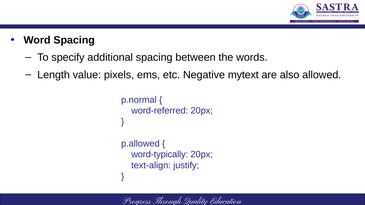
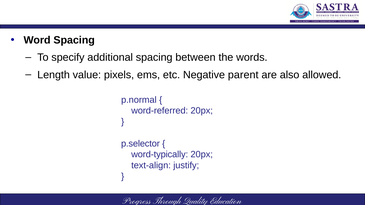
mytext: mytext -> parent (243, 75)
p.allowed: p.allowed -> p.selector (140, 144)
